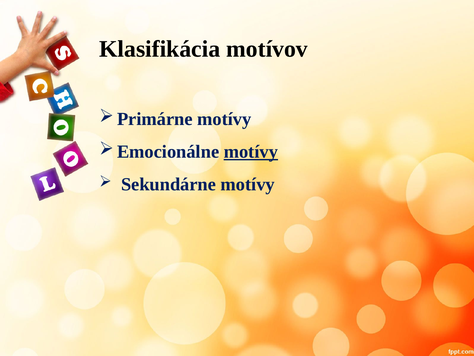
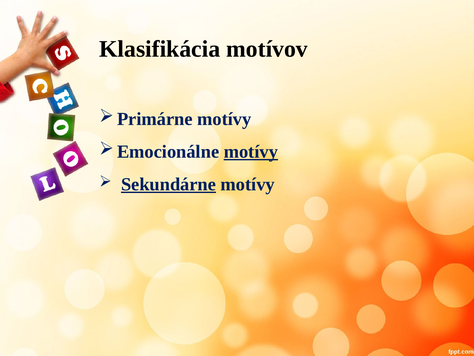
Sekundárne underline: none -> present (169, 184)
